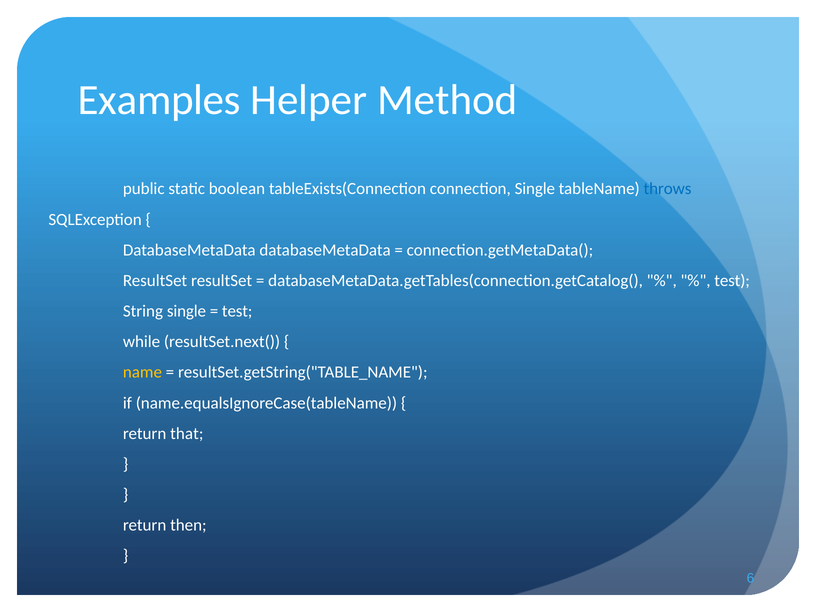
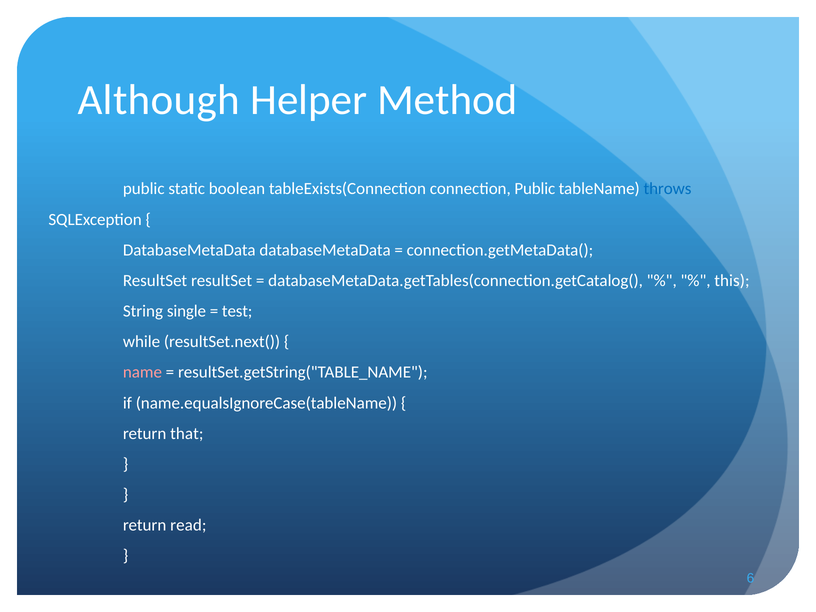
Examples: Examples -> Although (159, 100)
connection Single: Single -> Public (535, 189)
test: test -> this (732, 281)
name colour: yellow -> pink (142, 372)
then: then -> read (188, 525)
